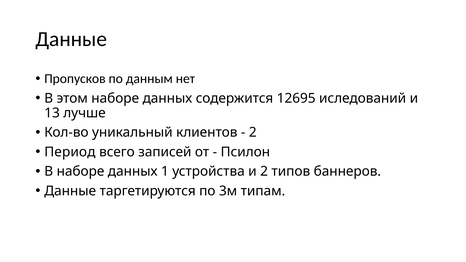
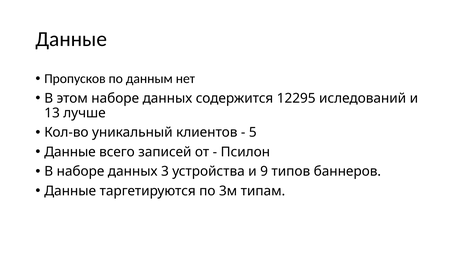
12695: 12695 -> 12295 (296, 98)
2: 2 -> 5 (253, 132)
Период: Период -> Данные (70, 152)
1: 1 -> 3 (165, 171)
и 2: 2 -> 9 (264, 171)
